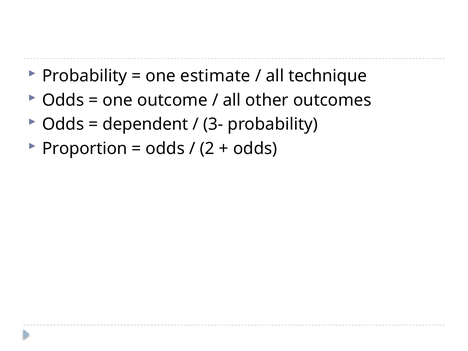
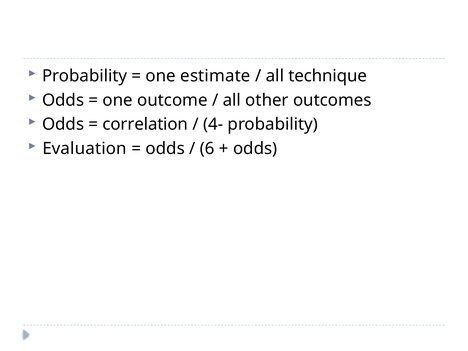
dependent: dependent -> correlation (145, 124)
3-: 3- -> 4- (213, 124)
Proportion: Proportion -> Evaluation (85, 149)
2: 2 -> 6 (207, 149)
